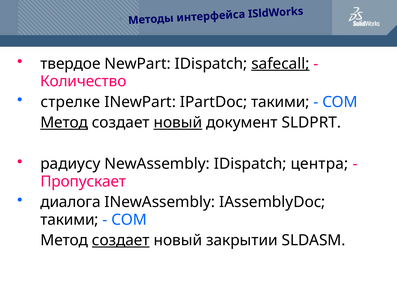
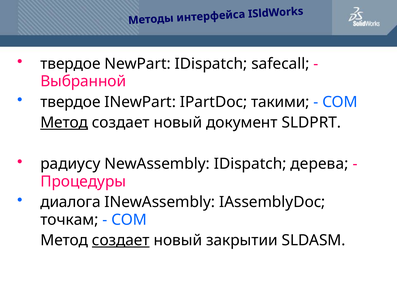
safecall underline: present -> none (280, 64)
Количество: Количество -> Выбранной (83, 81)
стрелке: стрелке -> твердое (70, 102)
новый underline: present -> none (178, 123)
центра: центра -> дерева (319, 164)
Пропускает: Пропускает -> Процедуры (83, 182)
такими: такими -> точкам (69, 220)
